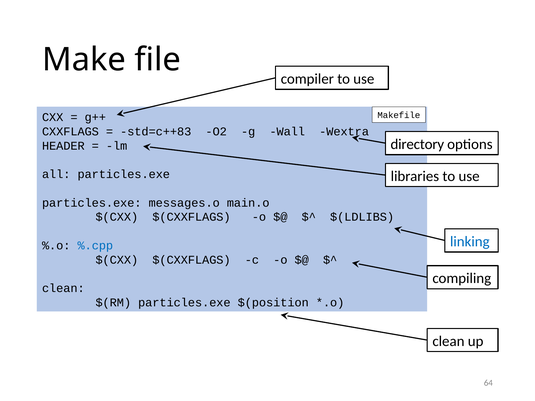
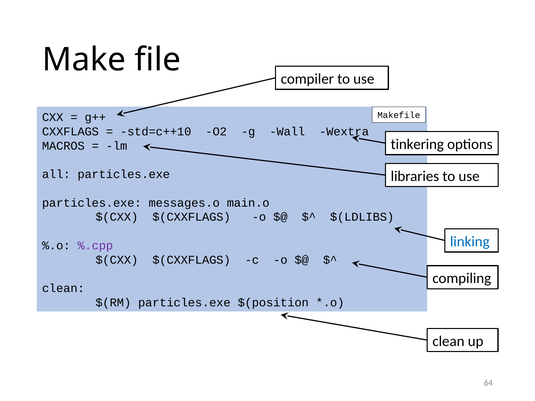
std=c++83: std=c++83 -> std=c++10 (156, 132)
directory: directory -> tinkering (417, 144)
HEADER: HEADER -> MACROS (63, 146)
%.cpp colour: blue -> purple (95, 246)
